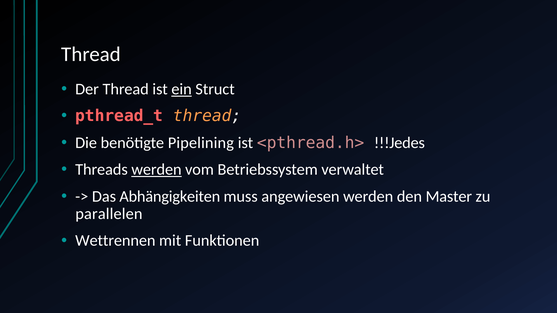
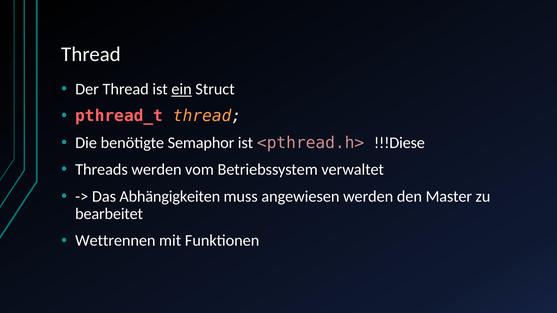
Pipelining: Pipelining -> Semaphor (201, 143)
!!!Jedes: !!!Jedes -> !!!Diese (399, 143)
werden underline: present -> none (156, 170)
parallelen: parallelen -> bearbeitet (109, 214)
